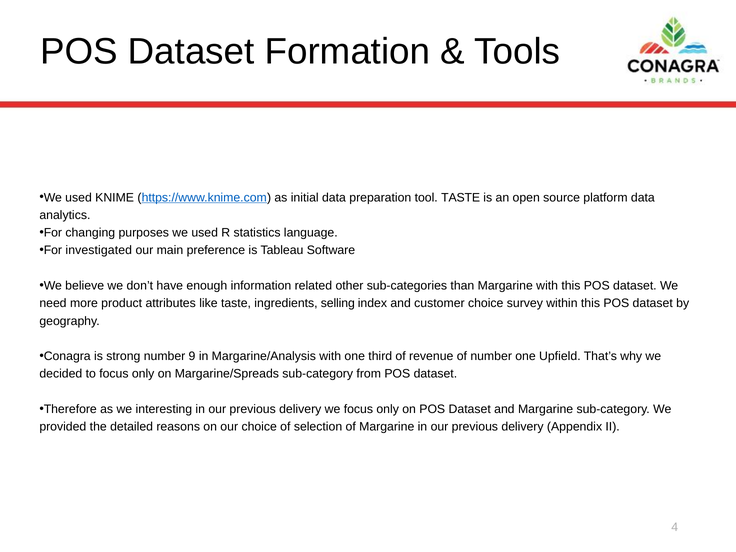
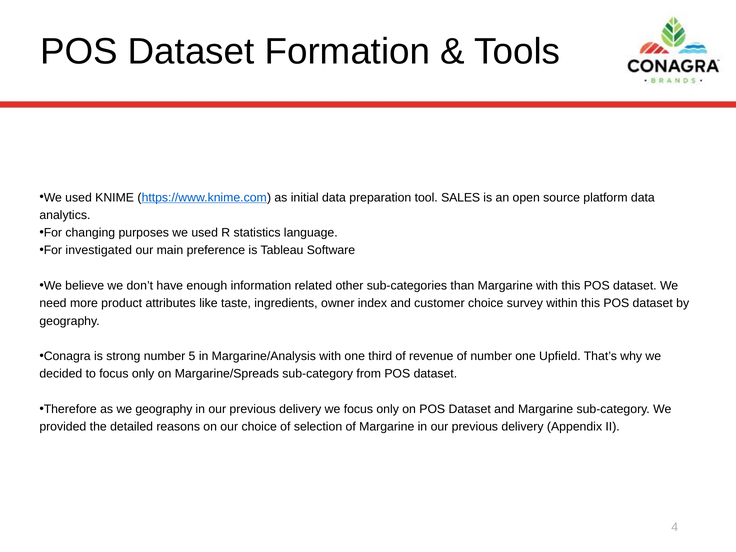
tool TASTE: TASTE -> SALES (461, 197)
selling: selling -> owner (338, 303)
9: 9 -> 5 (192, 356)
we interesting: interesting -> geography (164, 409)
